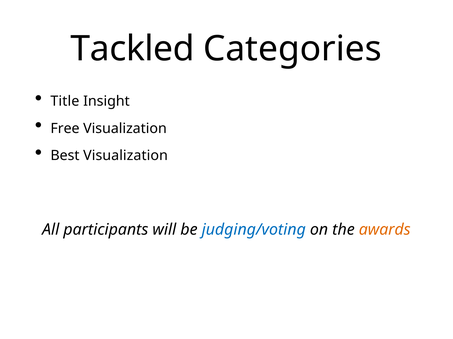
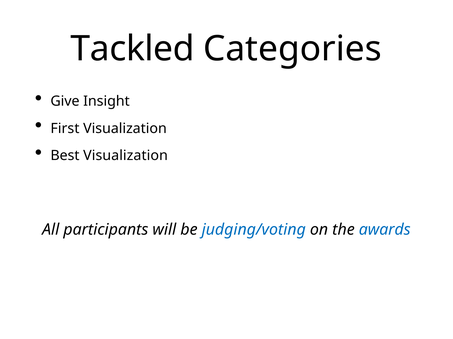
Title: Title -> Give (65, 102)
Free: Free -> First (65, 129)
awards colour: orange -> blue (385, 230)
